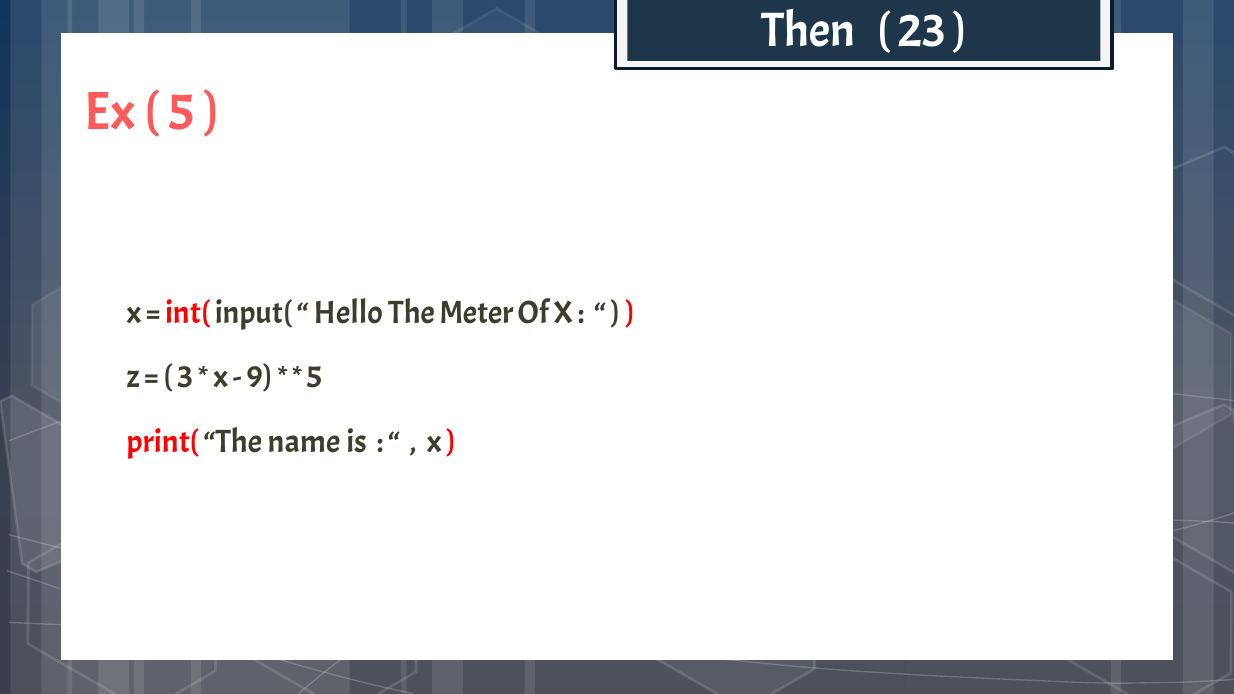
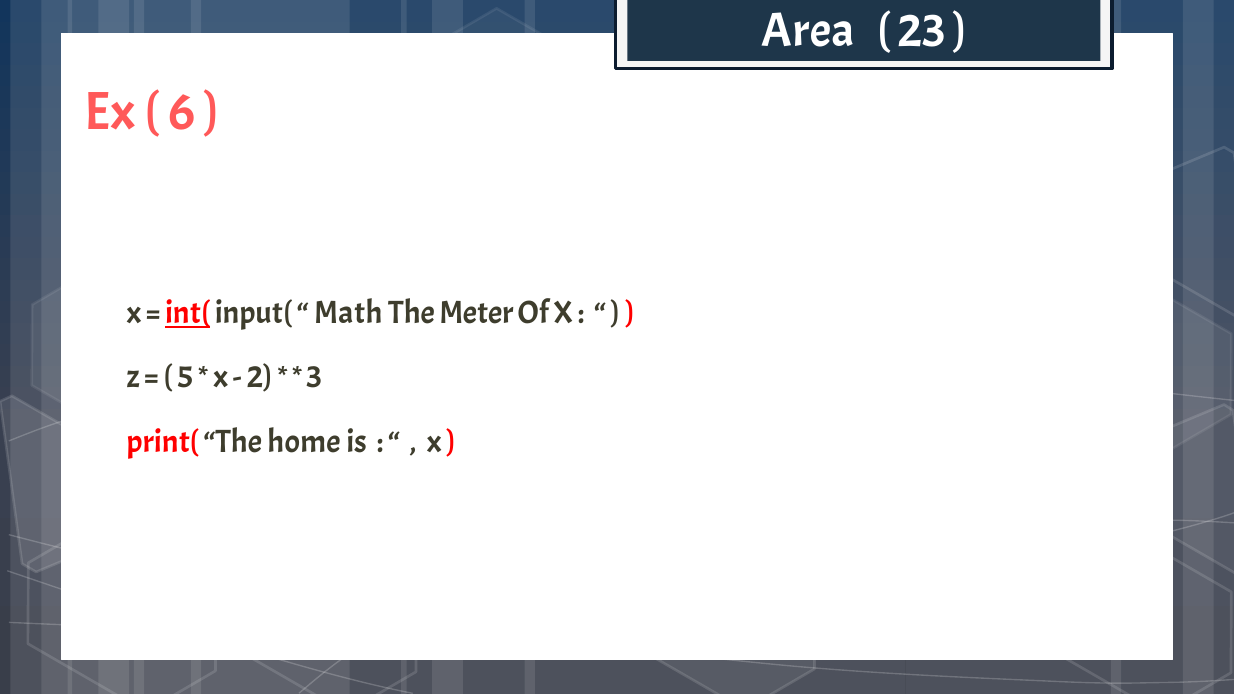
Then: Then -> Area (808, 31)
5: 5 -> 6 (182, 111)
int( underline: none -> present (187, 313)
Hello: Hello -> Math (348, 313)
3: 3 -> 5 (185, 378)
9: 9 -> 2 (260, 378)
5: 5 -> 3 (314, 378)
name: name -> home (304, 442)
